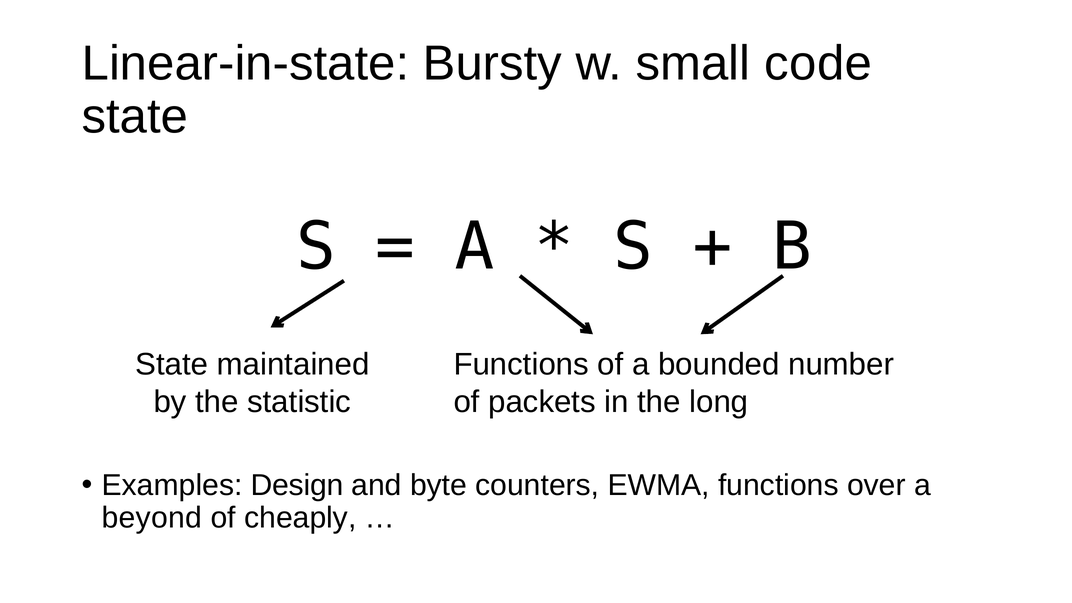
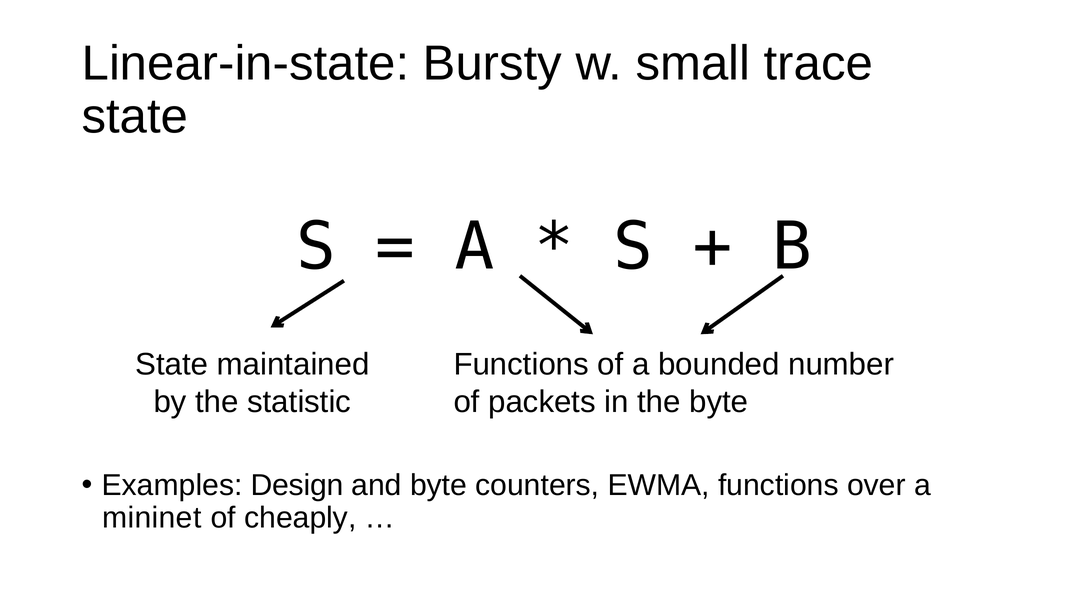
code: code -> trace (818, 64)
the long: long -> byte (719, 402)
beyond: beyond -> mininet (152, 518)
